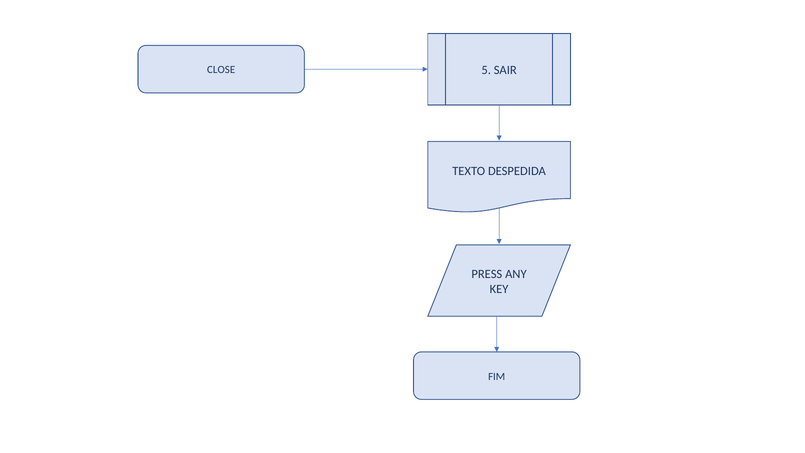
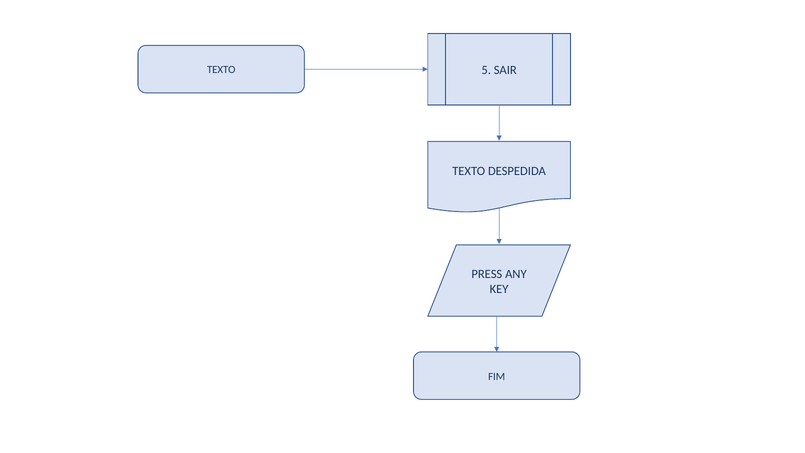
CLOSE: CLOSE -> TEXTO (221, 70)
